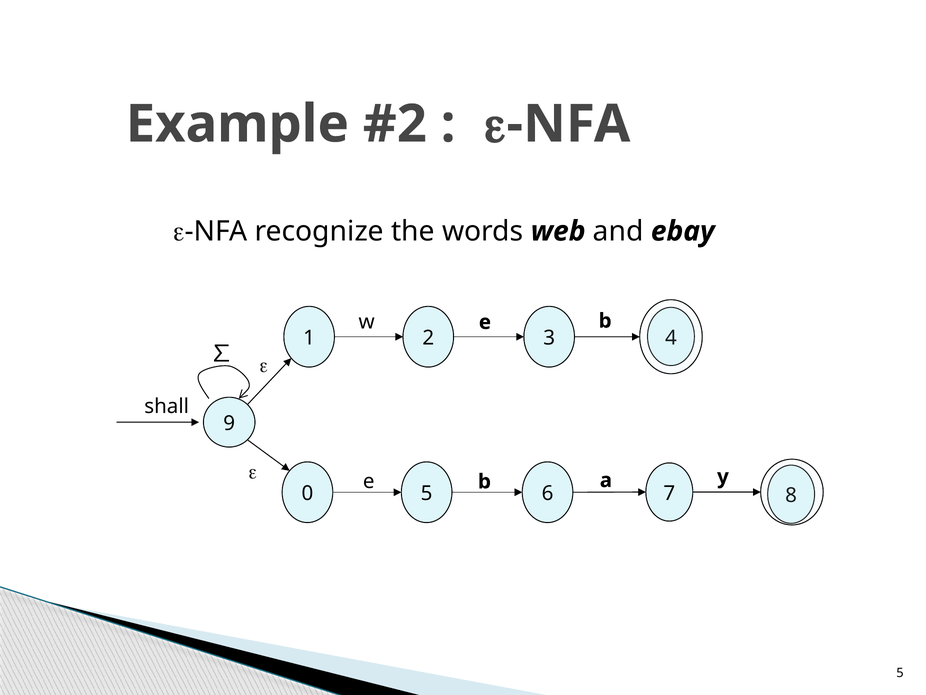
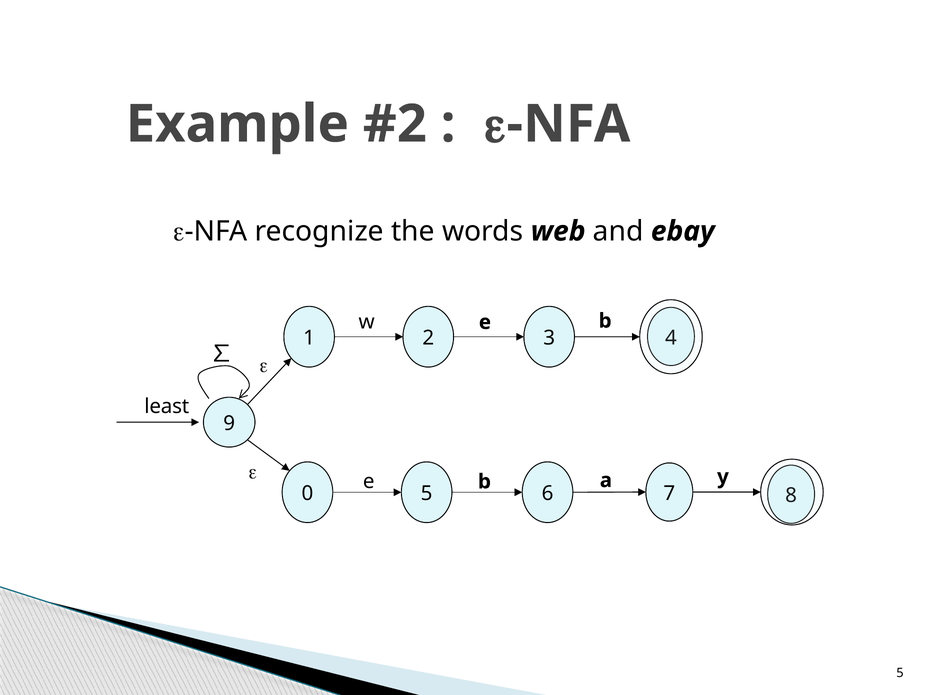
shall: shall -> least (167, 406)
